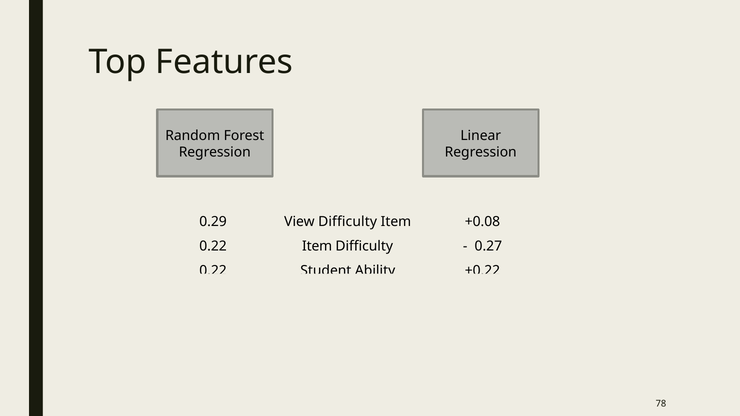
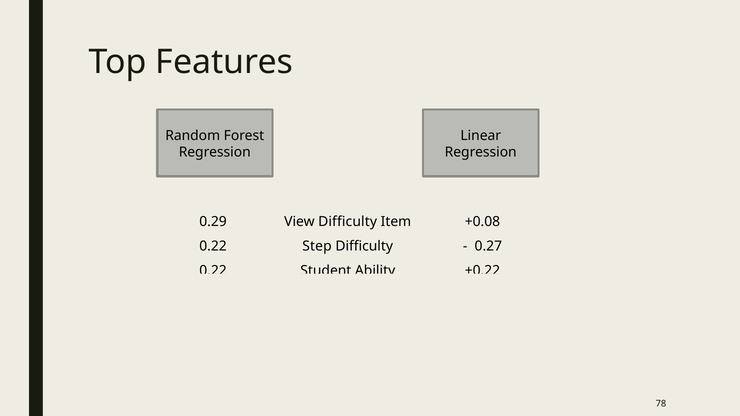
0.22 Item: Item -> Step (317, 246)
